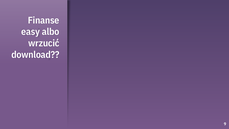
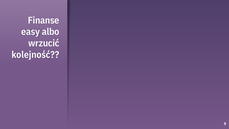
download: download -> kolejność (35, 55)
